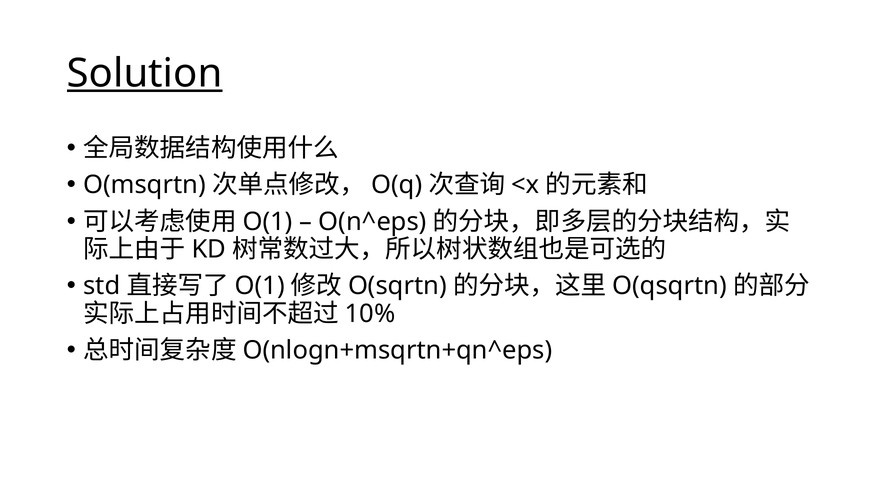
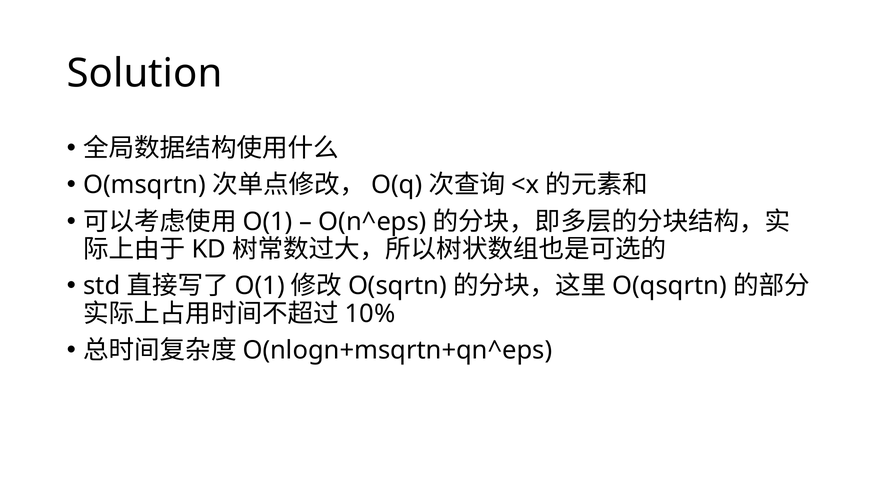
Solution underline: present -> none (145, 74)
